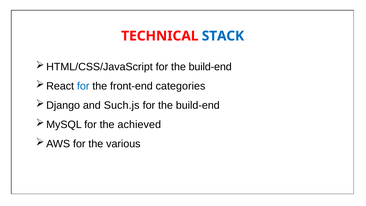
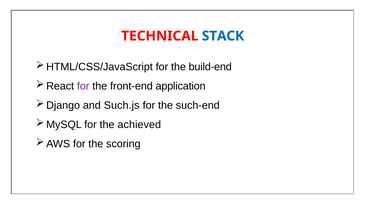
for colour: blue -> purple (83, 86)
categories: categories -> application (181, 86)
build-end: build-end -> such-end (198, 105)
various: various -> scoring (123, 144)
